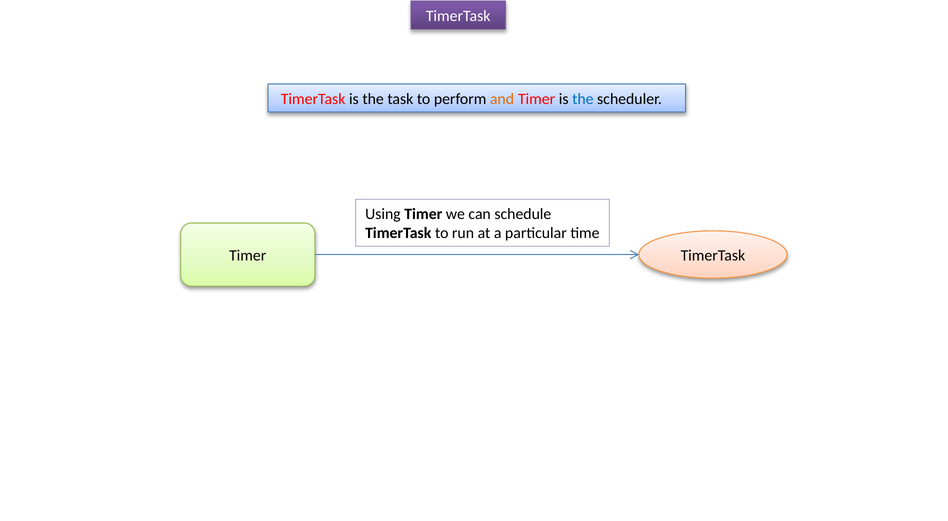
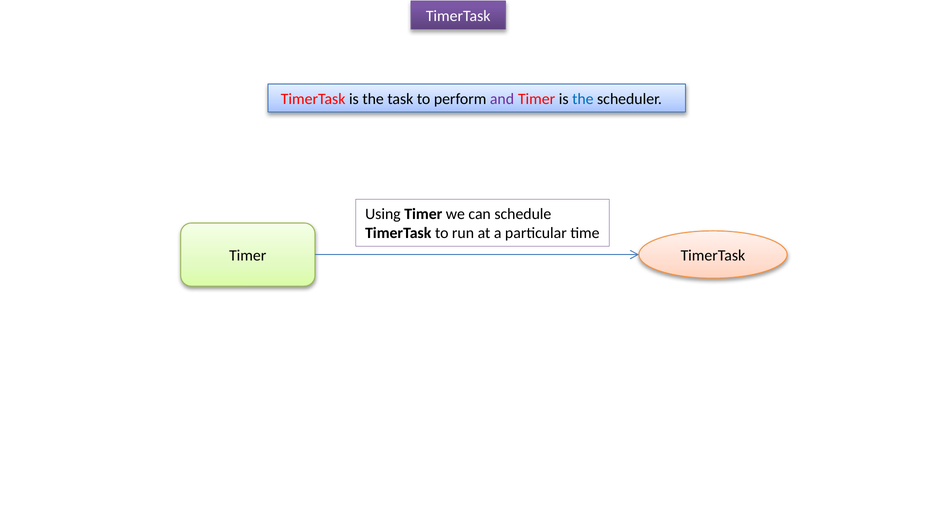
and colour: orange -> purple (502, 99)
